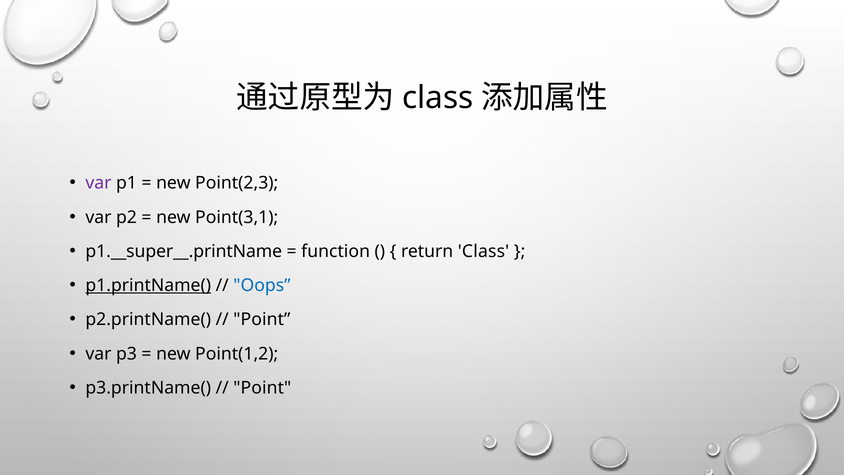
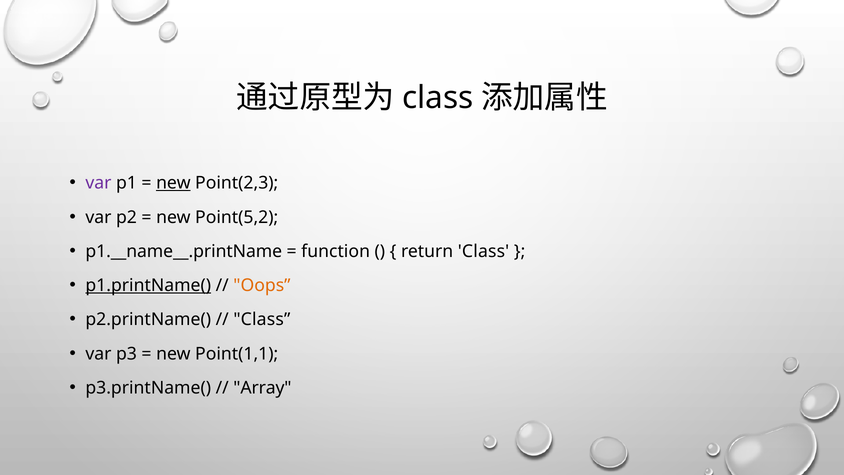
new underline: none -> present (173, 183)
Point(3,1: Point(3,1 -> Point(5,2 (237, 217)
p1.__super__.printName: p1.__super__.printName -> p1.__name__.printName (184, 251)
Oops colour: blue -> orange (262, 285)
Point: Point -> Class (262, 319)
Point(1,2: Point(1,2 -> Point(1,1 (237, 354)
Point: Point -> Array (262, 388)
